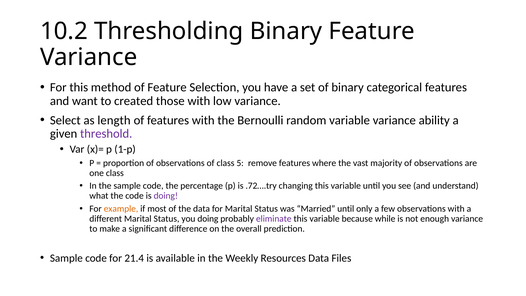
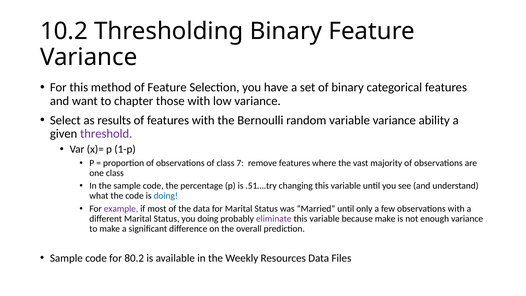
created: created -> chapter (134, 101)
length: length -> results (114, 120)
5: 5 -> 7 (240, 163)
.72….try: .72….try -> .51….try (261, 186)
doing colour: purple -> blue (166, 196)
example colour: orange -> purple (121, 209)
because while: while -> make (385, 219)
21.4: 21.4 -> 80.2 (134, 258)
